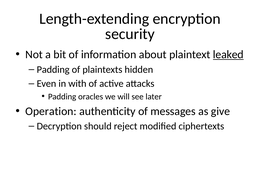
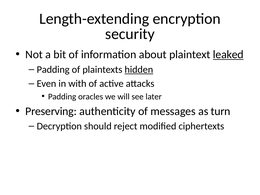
hidden underline: none -> present (139, 69)
Operation: Operation -> Preserving (51, 111)
give: give -> turn (221, 111)
